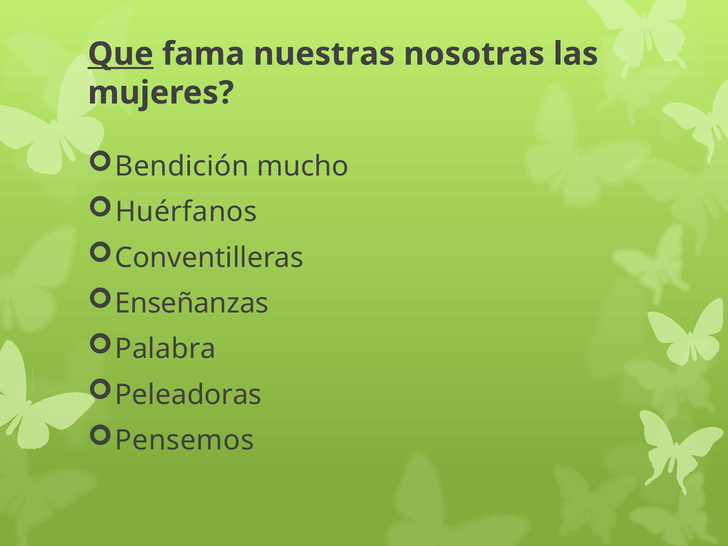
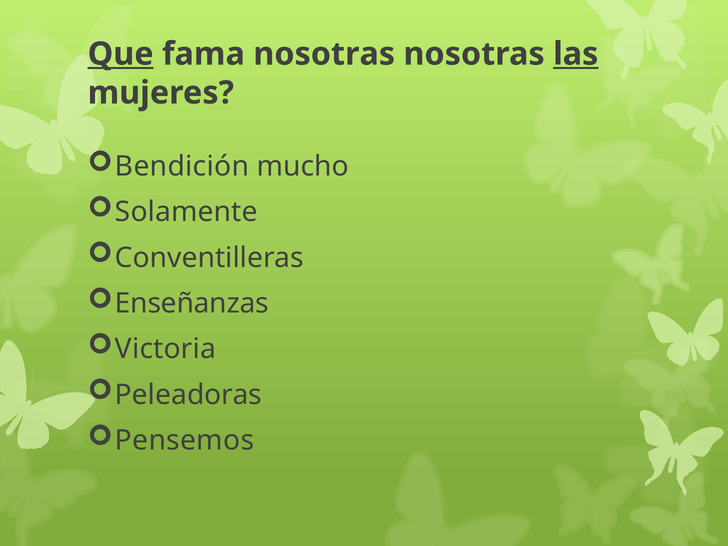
fama nuestras: nuestras -> nosotras (324, 54)
las underline: none -> present (576, 54)
Huérfanos: Huérfanos -> Solamente (186, 212)
Palabra: Palabra -> Victoria (165, 349)
